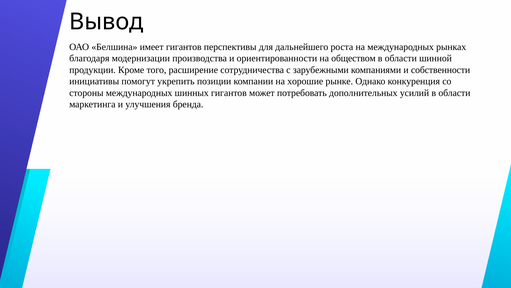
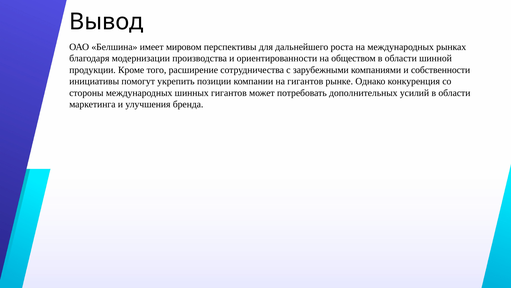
имеет гигантов: гигантов -> мировом (184, 47)
на хорошие: хорошие -> гигантов (305, 81)
